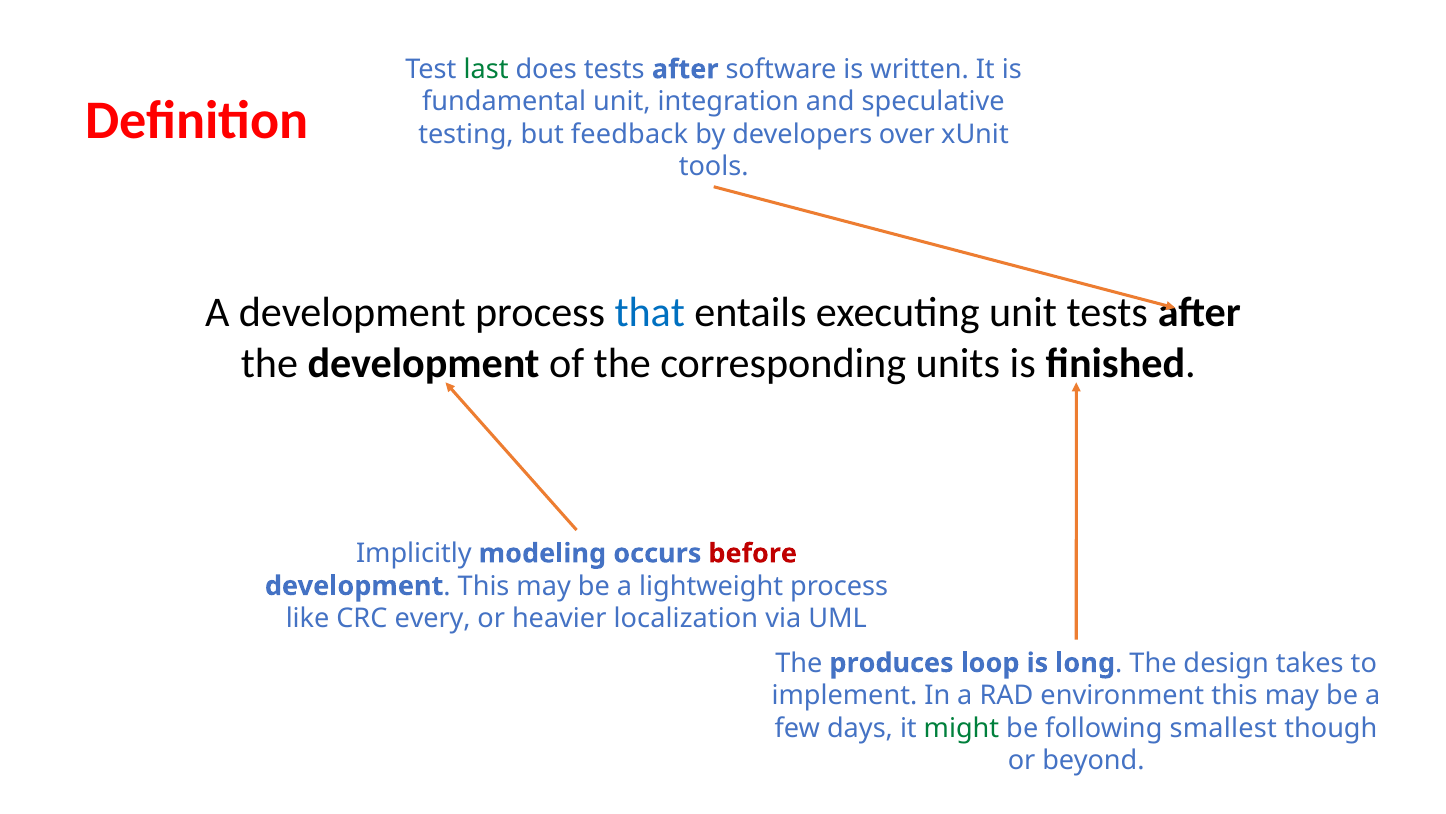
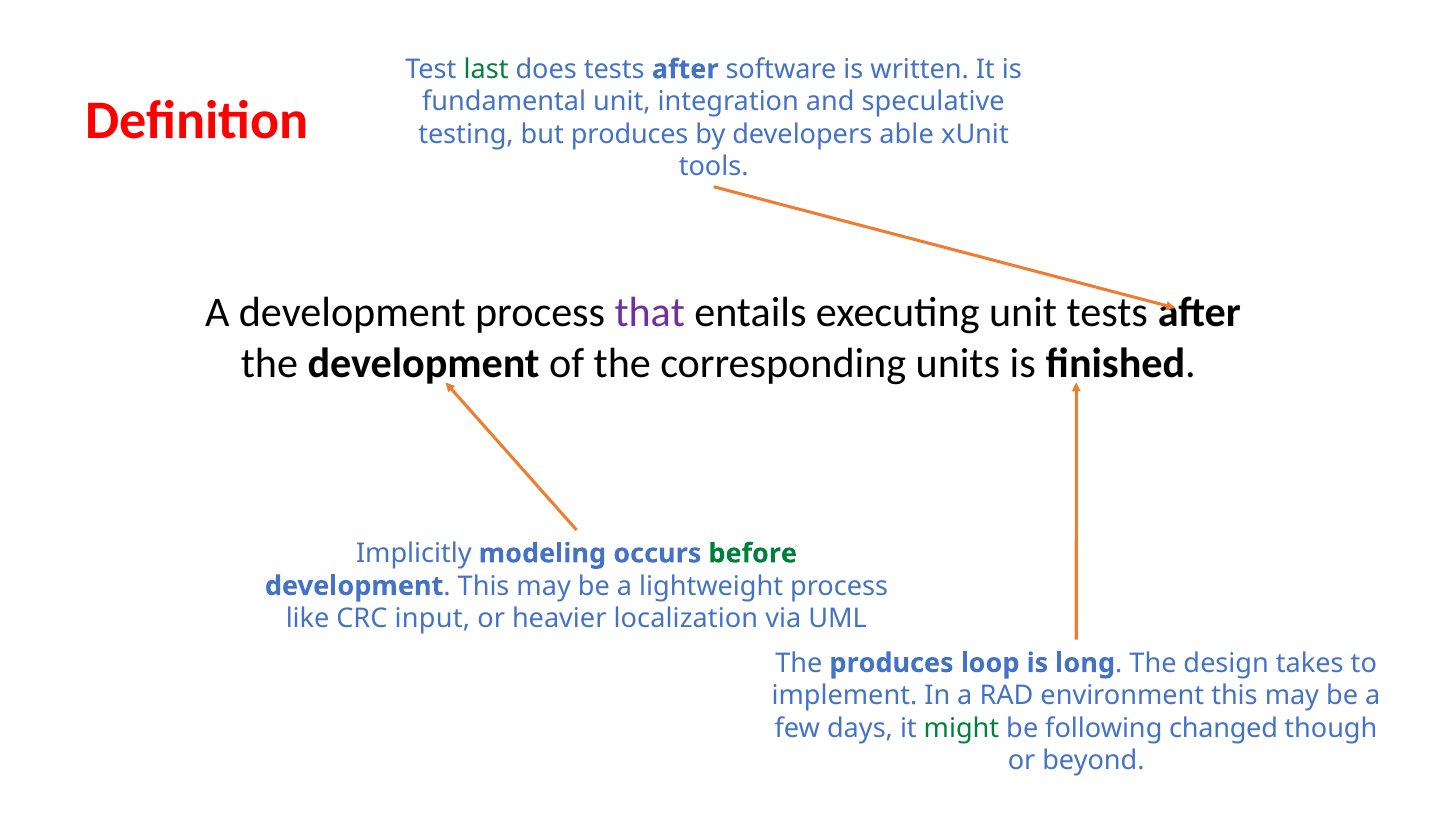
but feedback: feedback -> produces (630, 134)
over: over -> able (907, 134)
that colour: blue -> purple (650, 312)
before colour: red -> green (753, 553)
every: every -> input (432, 618)
smallest: smallest -> changed (1224, 728)
